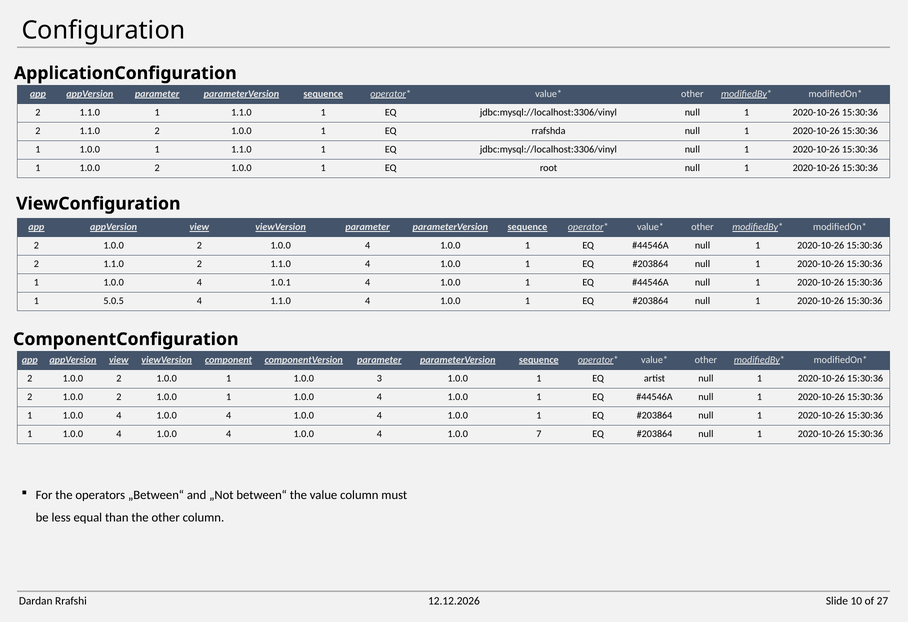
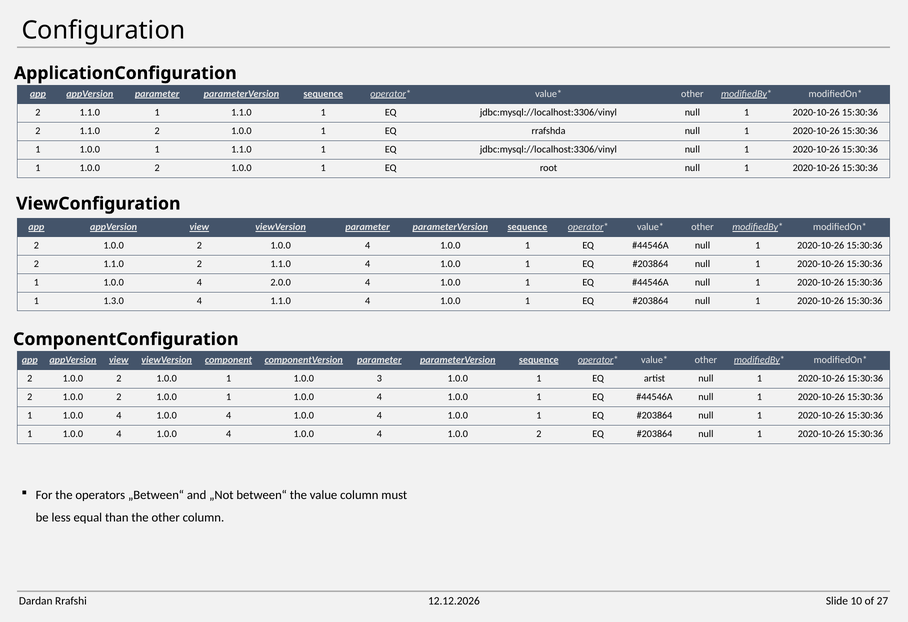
1.0.1: 1.0.1 -> 2.0.0 (281, 282)
5.0.5: 5.0.5 -> 1.3.0 (114, 301)
4 1.0.0 7: 7 -> 2 (539, 434)
